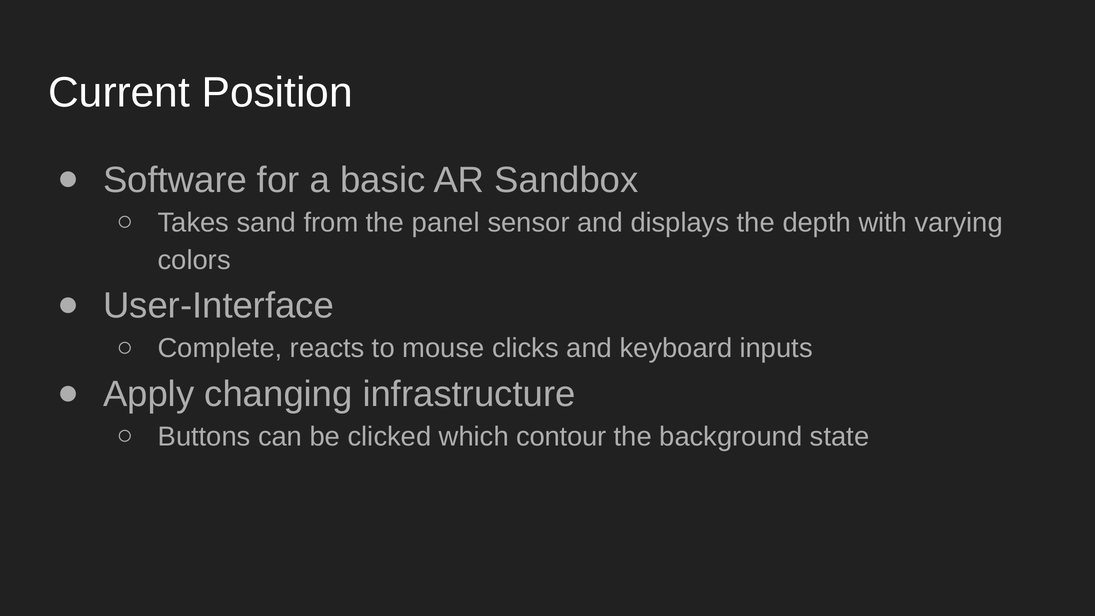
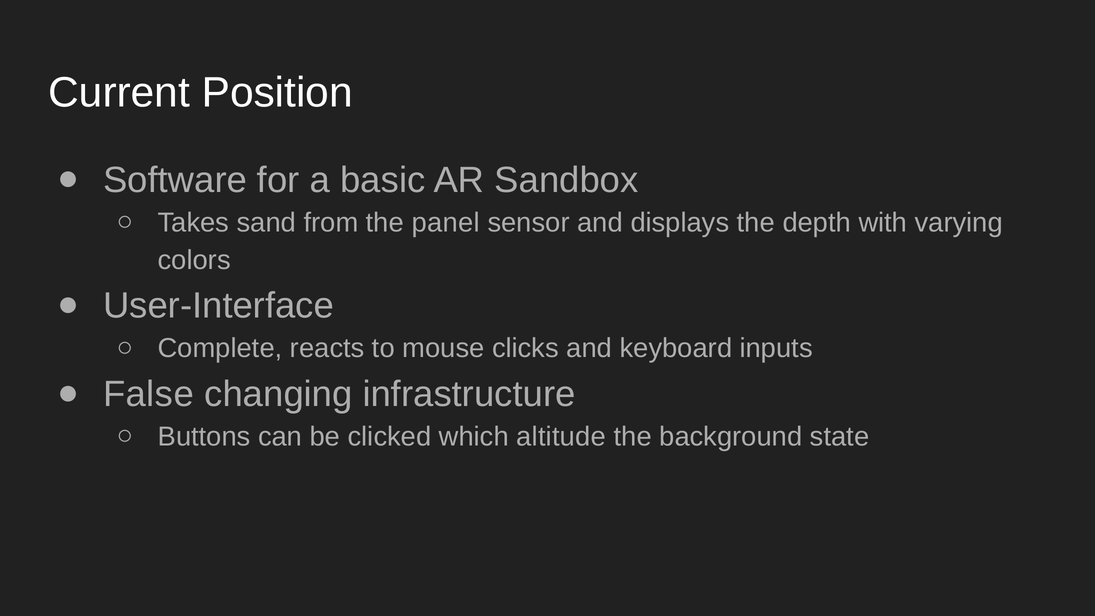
Apply: Apply -> False (148, 394)
contour: contour -> altitude (561, 437)
